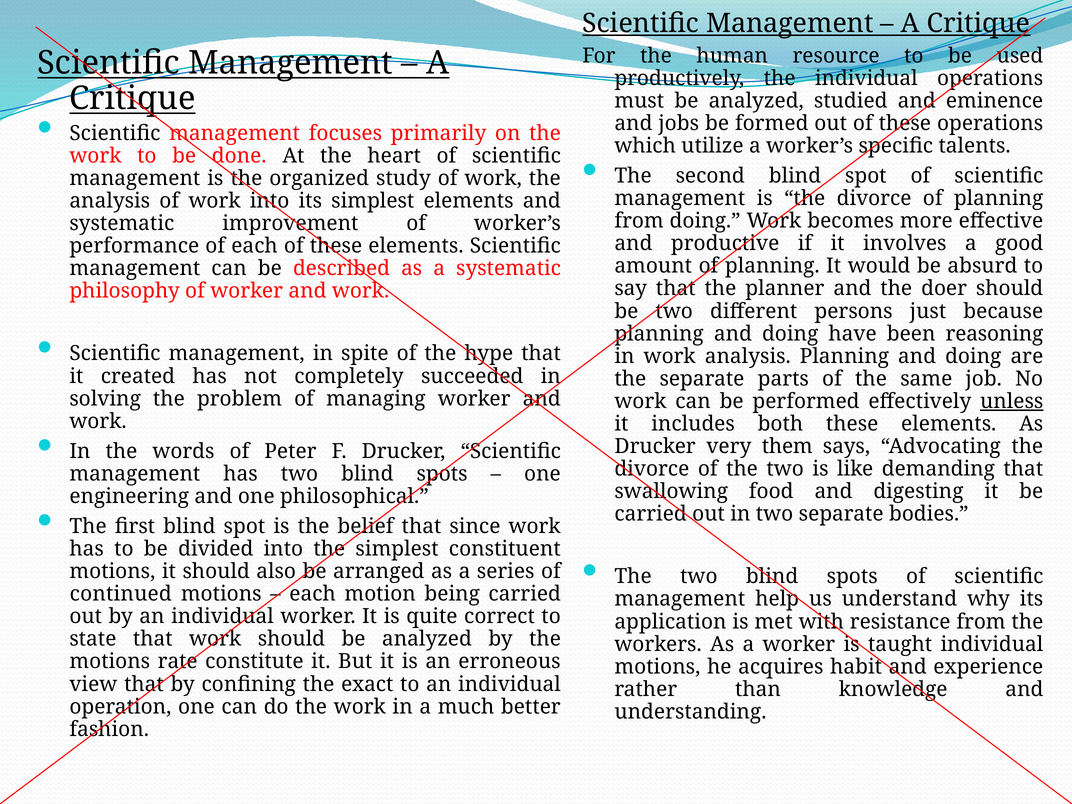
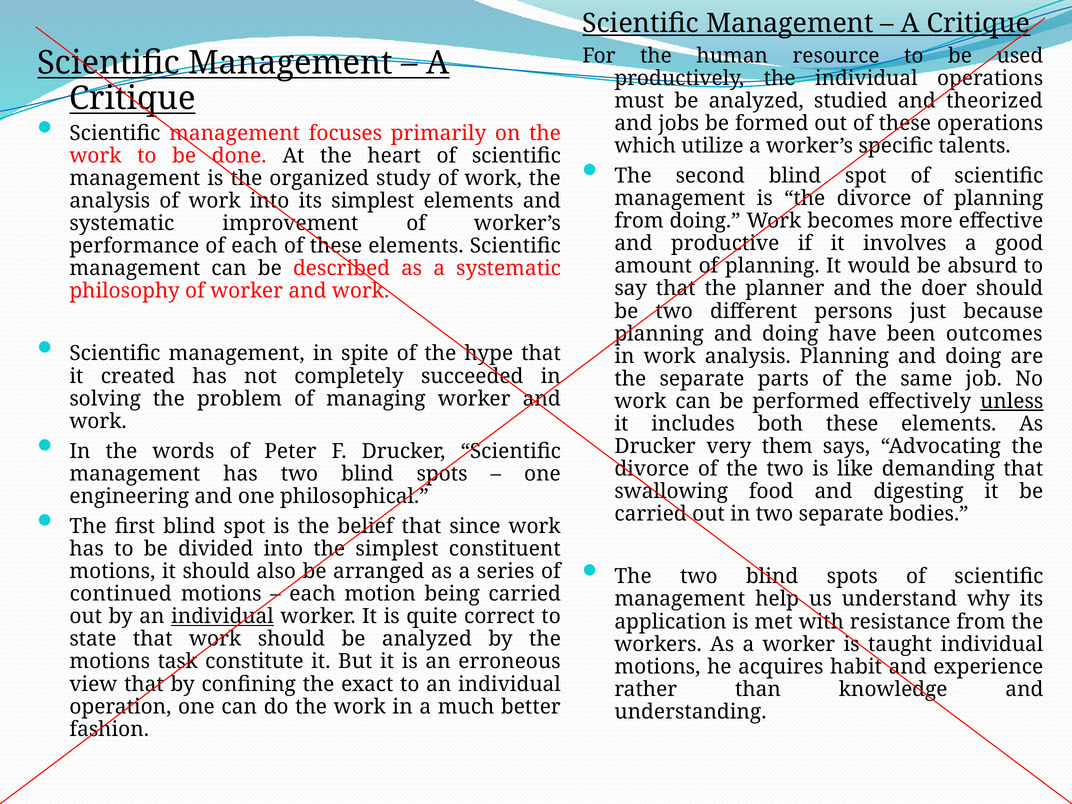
eminence: eminence -> theorized (994, 101)
reasoning: reasoning -> outcomes (994, 334)
individual underline: none -> present (222, 617)
rate: rate -> task (178, 662)
